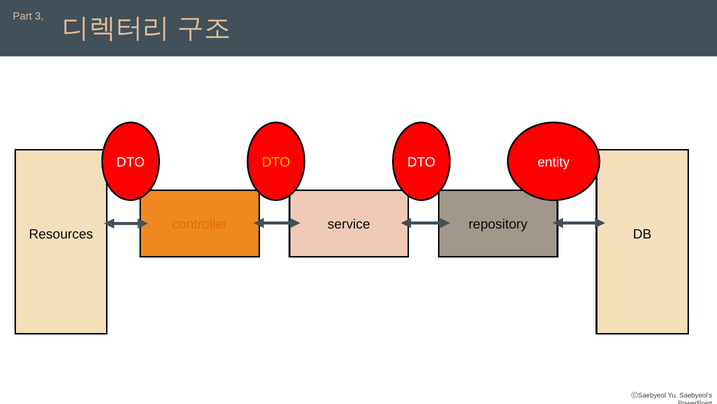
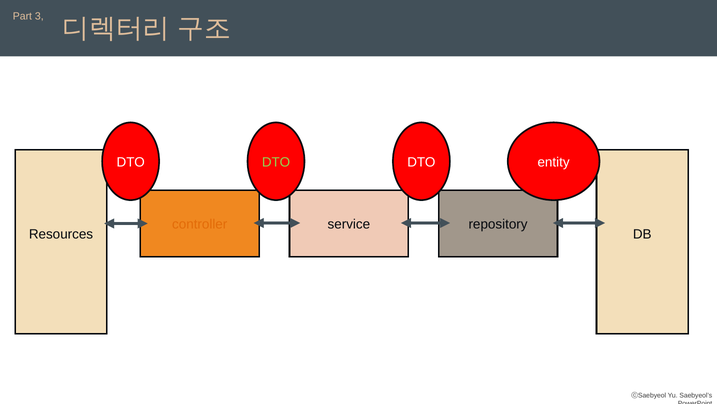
DTO colour: yellow -> light green (276, 162)
